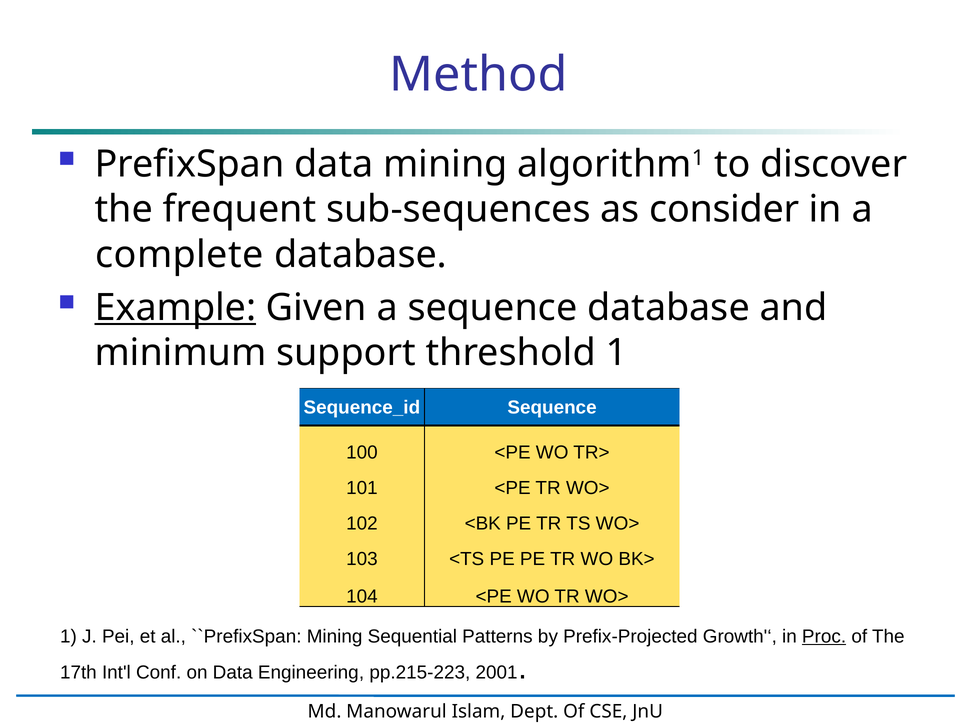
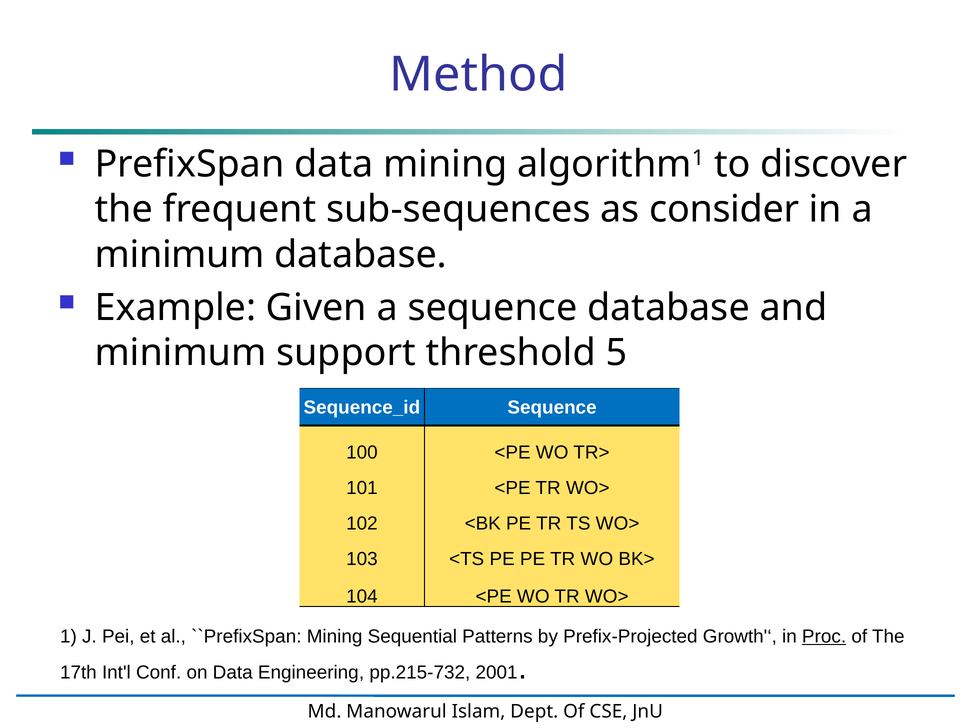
complete: complete -> minimum (180, 255)
Example underline: present -> none (175, 308)
threshold 1: 1 -> 5 (616, 353)
pp.215-223: pp.215-223 -> pp.215-732 (420, 673)
